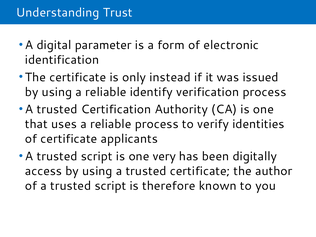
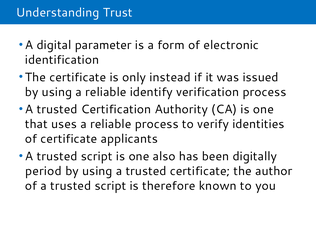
very: very -> also (164, 156)
access: access -> period (43, 171)
